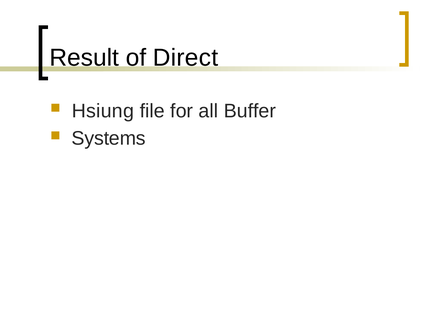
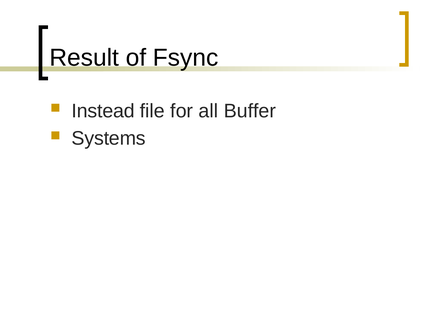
Direct: Direct -> Fsync (186, 58)
Hsiung: Hsiung -> Instead (103, 111)
